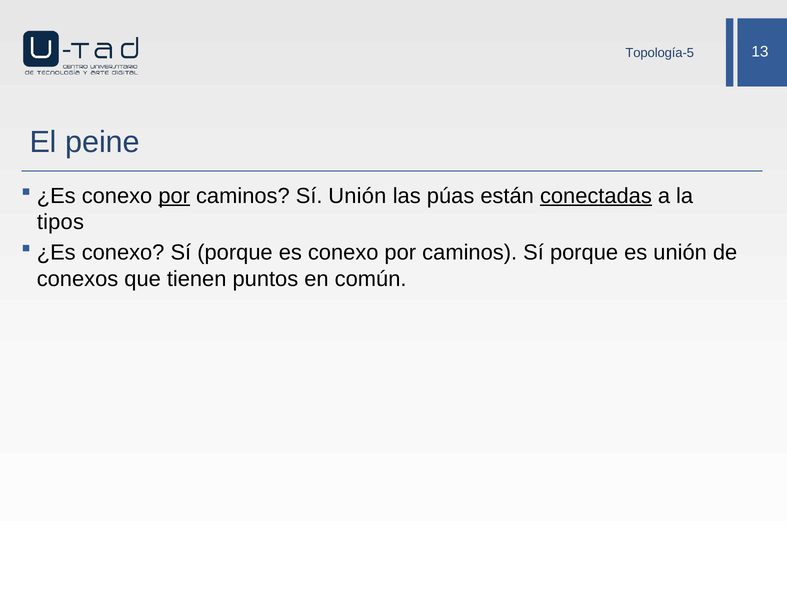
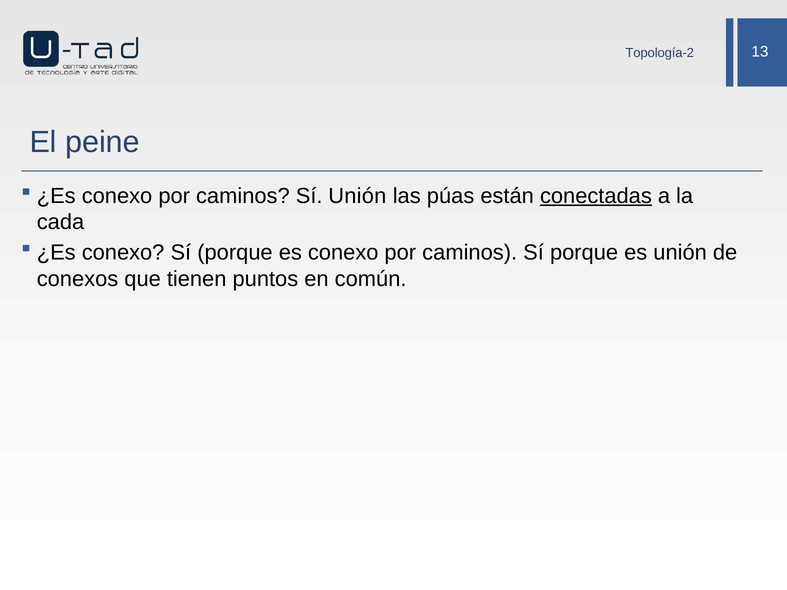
Topología-5: Topología-5 -> Topología-2 (660, 53)
por underline: present -> none (174, 196)
tipos: tipos -> cada (61, 222)
